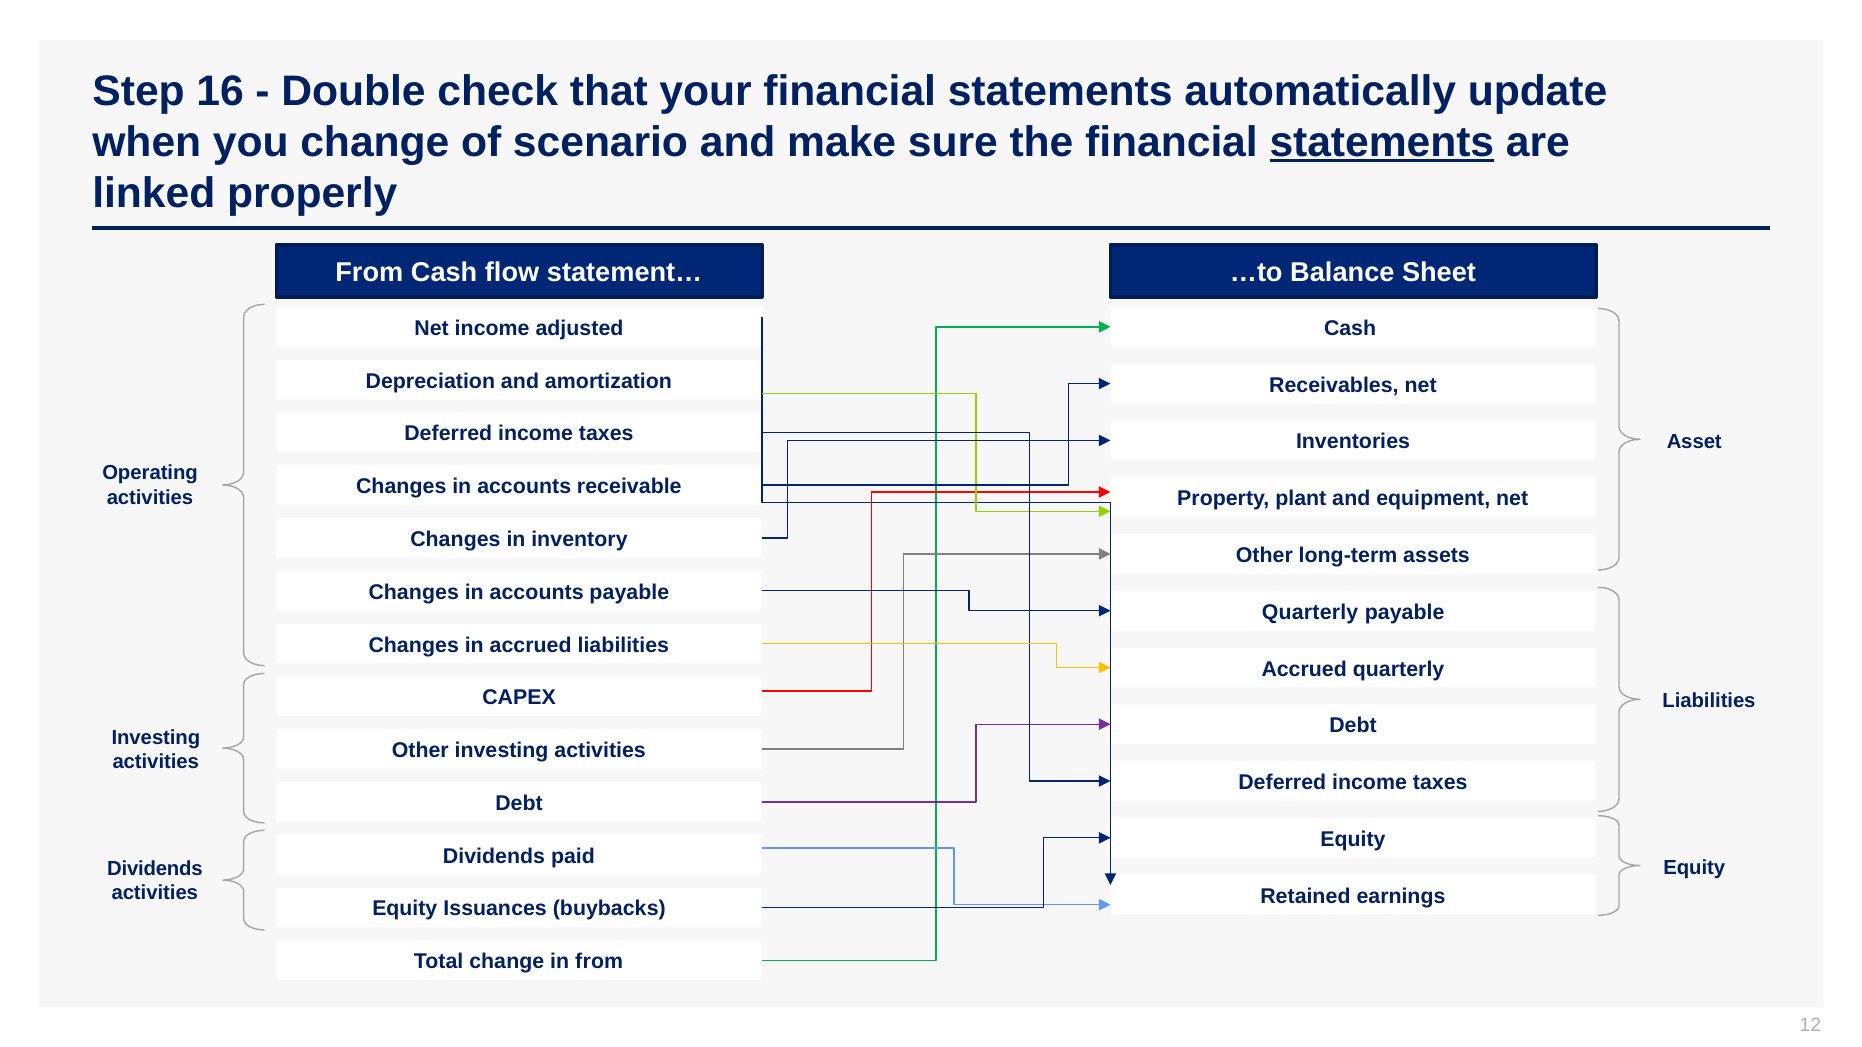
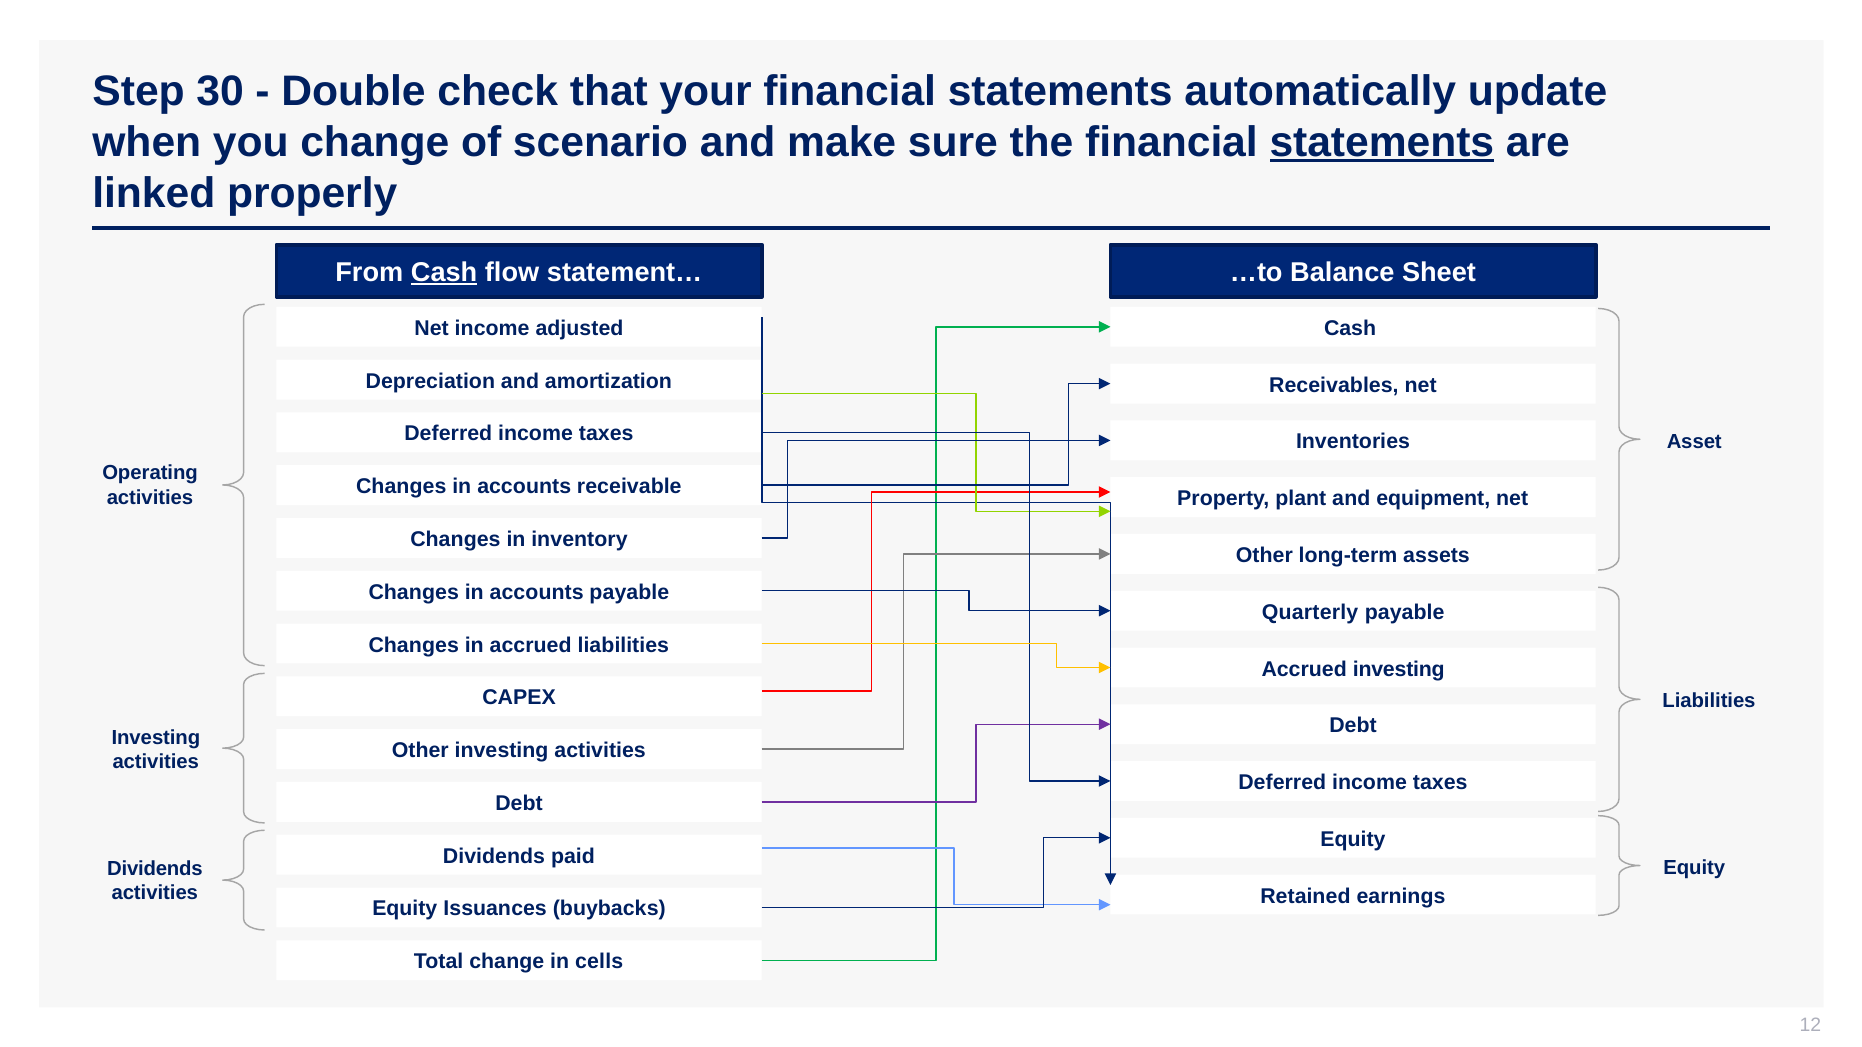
16: 16 -> 30 (220, 91)
Cash underline: none -> present (444, 273)
Accrued quarterly: quarterly -> investing (1399, 669)
in from: from -> cells (599, 962)
